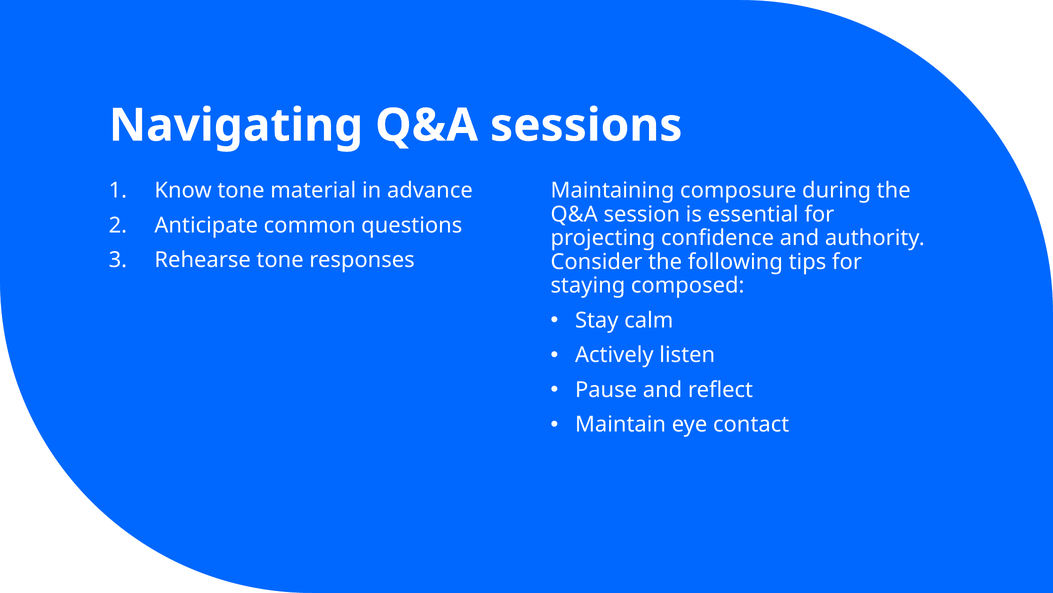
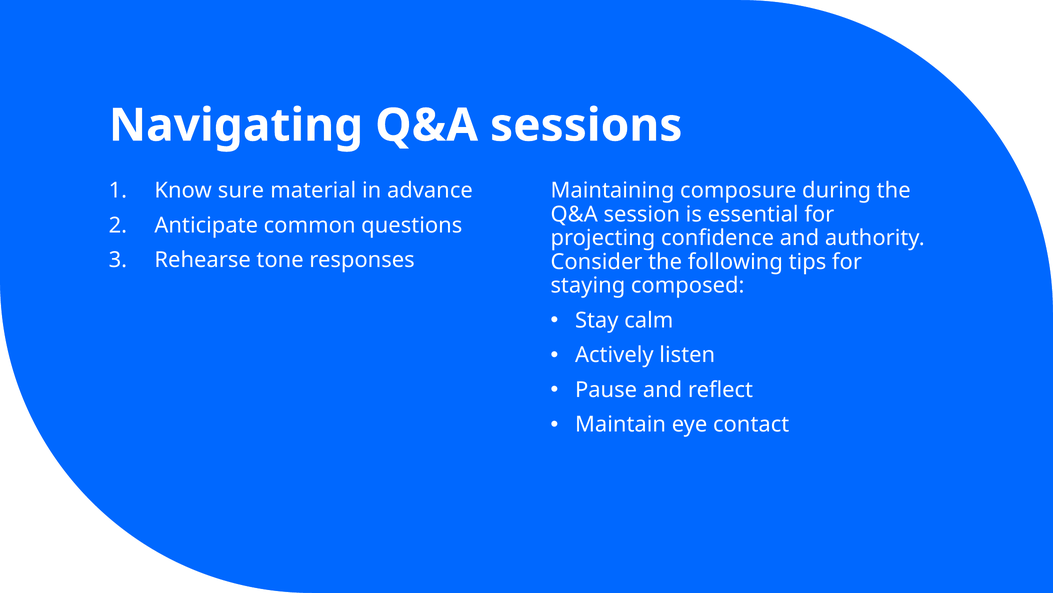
Know tone: tone -> sure (241, 191)
